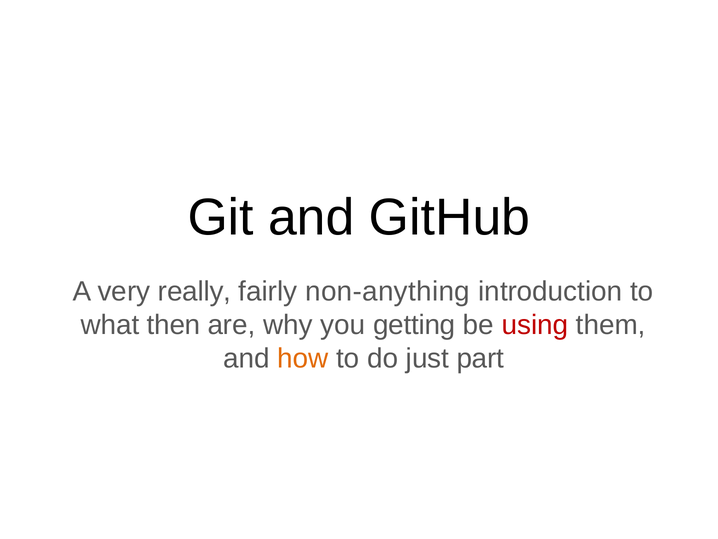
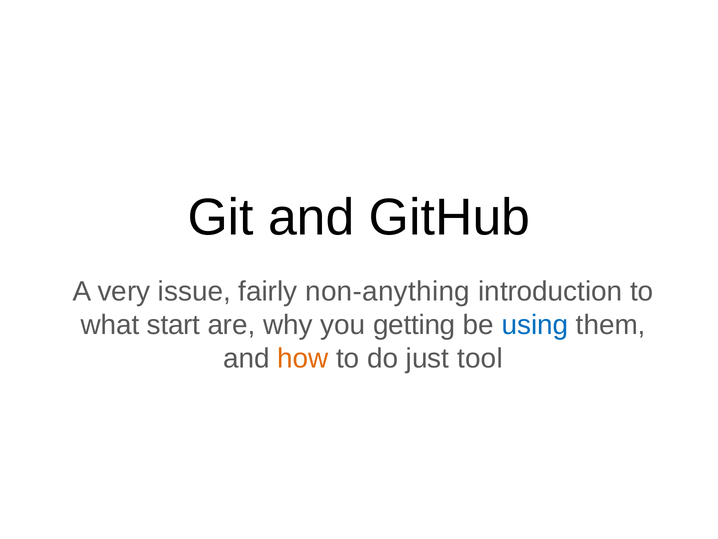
really: really -> issue (194, 291)
then: then -> start (174, 325)
using colour: red -> blue (535, 325)
part: part -> tool (480, 358)
